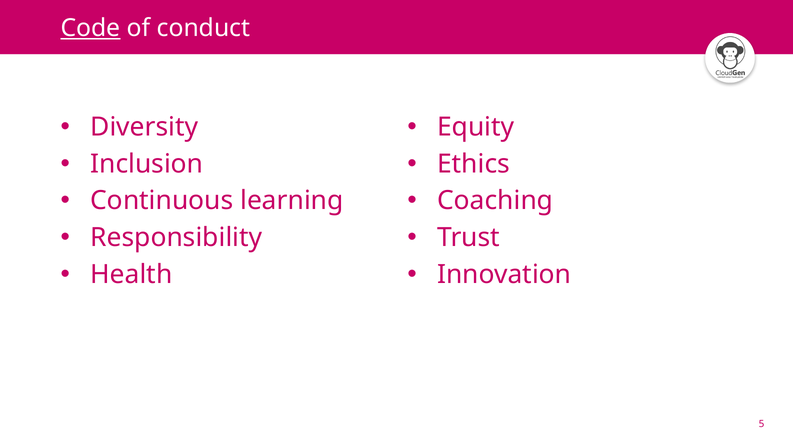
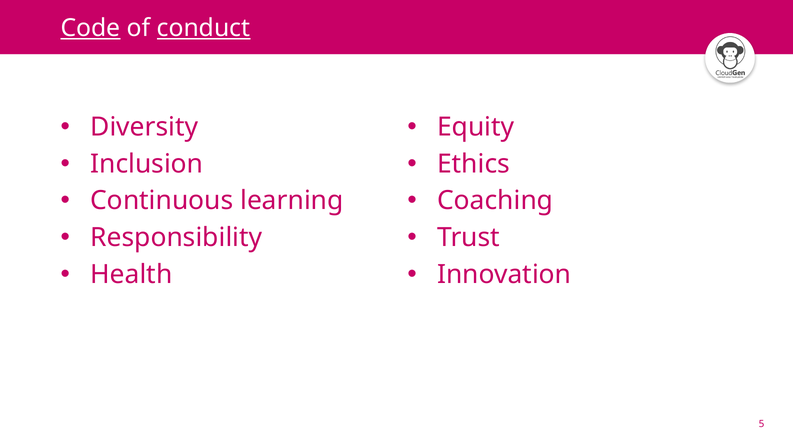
conduct underline: none -> present (204, 28)
